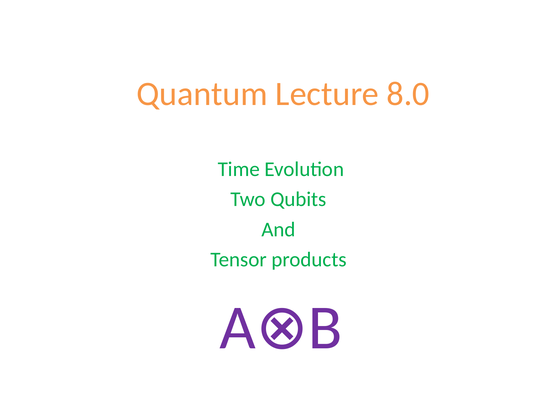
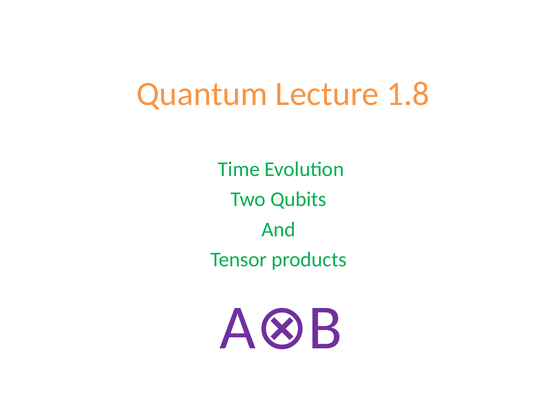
8.0: 8.0 -> 1.8 (408, 94)
